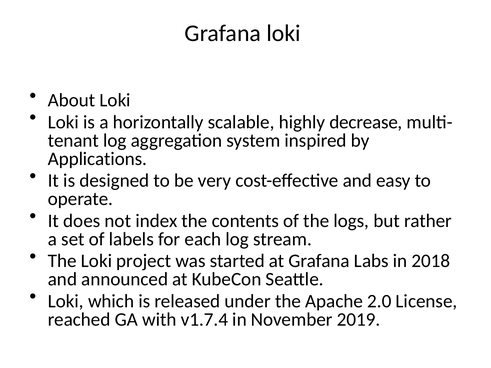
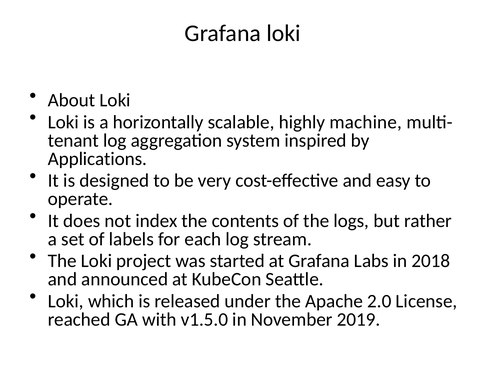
decrease: decrease -> machine (366, 122)
v1.7.4: v1.7.4 -> v1.5.0 (204, 320)
